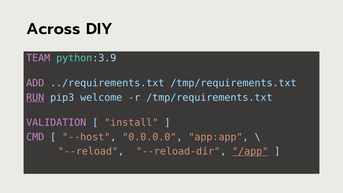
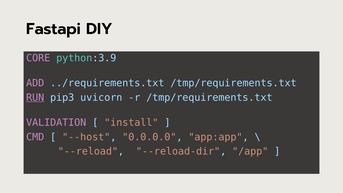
Across: Across -> Fastapi (53, 29)
TEAM: TEAM -> CORE (38, 58)
welcome: welcome -> uvicorn (101, 97)
/app underline: present -> none (250, 151)
